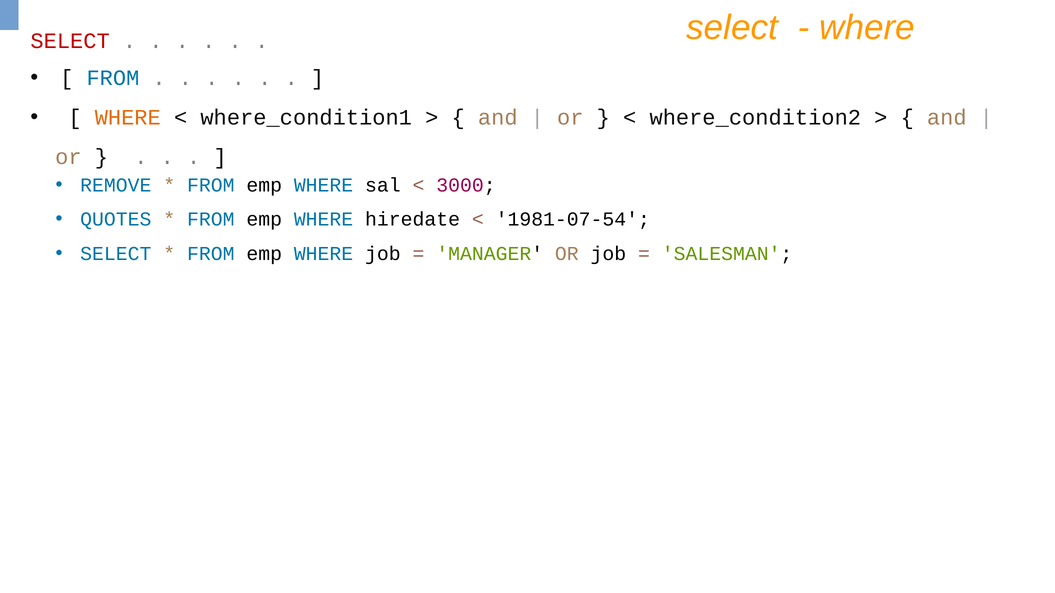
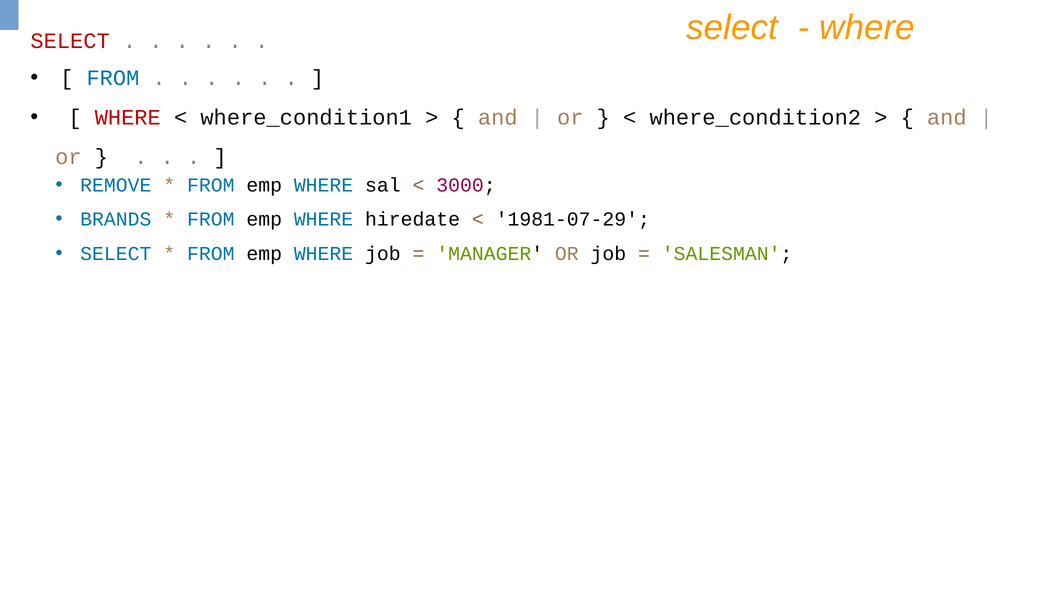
WHERE colour: orange -> red (128, 118)
QUOTES: QUOTES -> BRANDS (116, 220)
1981-07-54: 1981-07-54 -> 1981-07-29 (573, 220)
